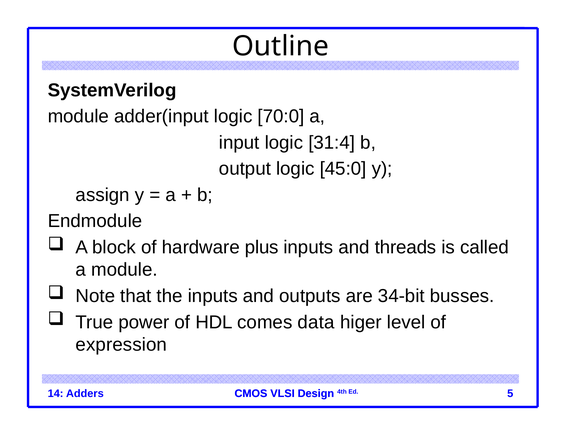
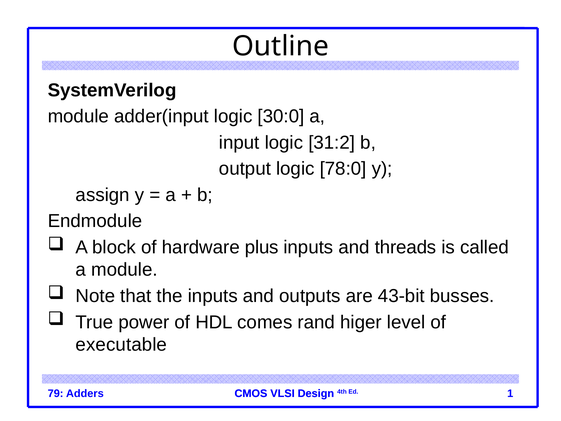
70:0: 70:0 -> 30:0 (281, 116)
31:4: 31:4 -> 31:2 (332, 142)
45:0: 45:0 -> 78:0 (343, 169)
34-bit: 34-bit -> 43-bit (401, 296)
data: data -> rand (316, 322)
expression: expression -> executable (121, 344)
14: 14 -> 79 (56, 393)
5: 5 -> 1 (510, 393)
